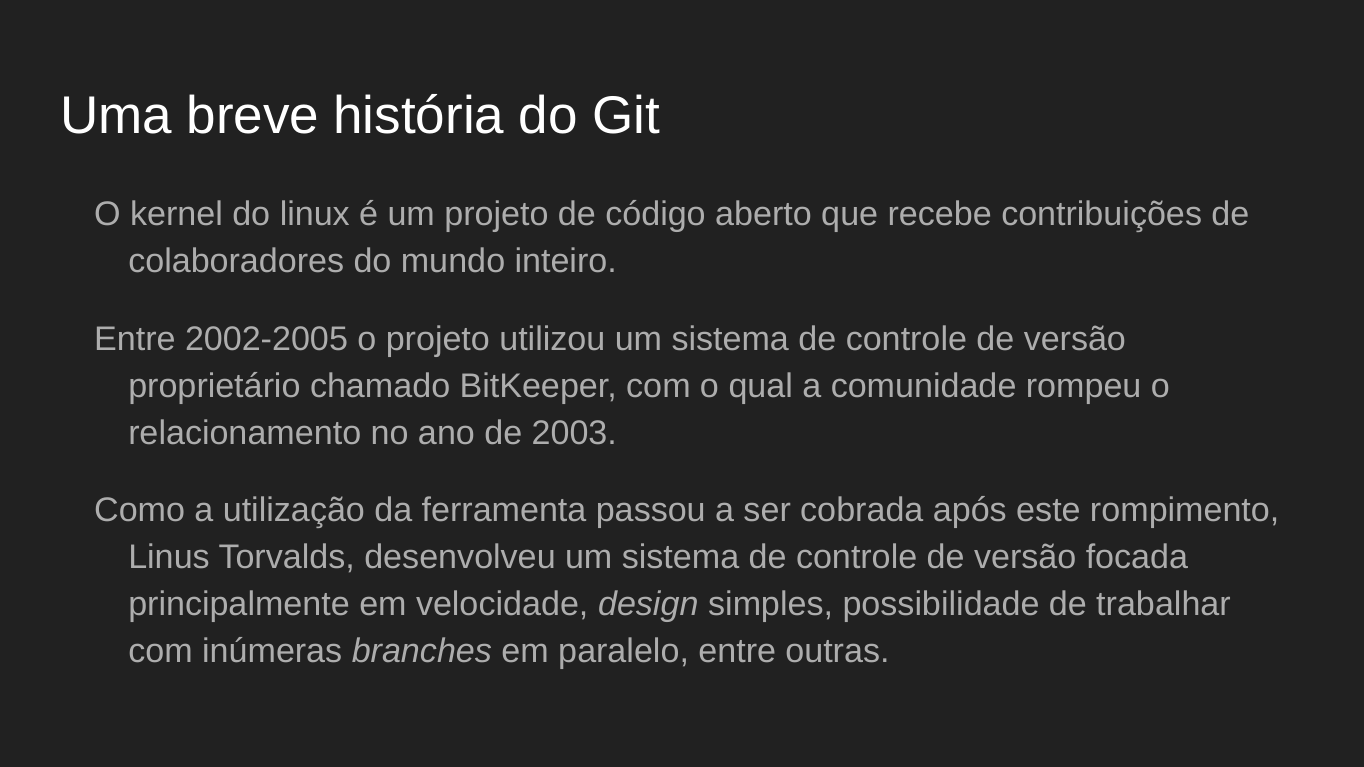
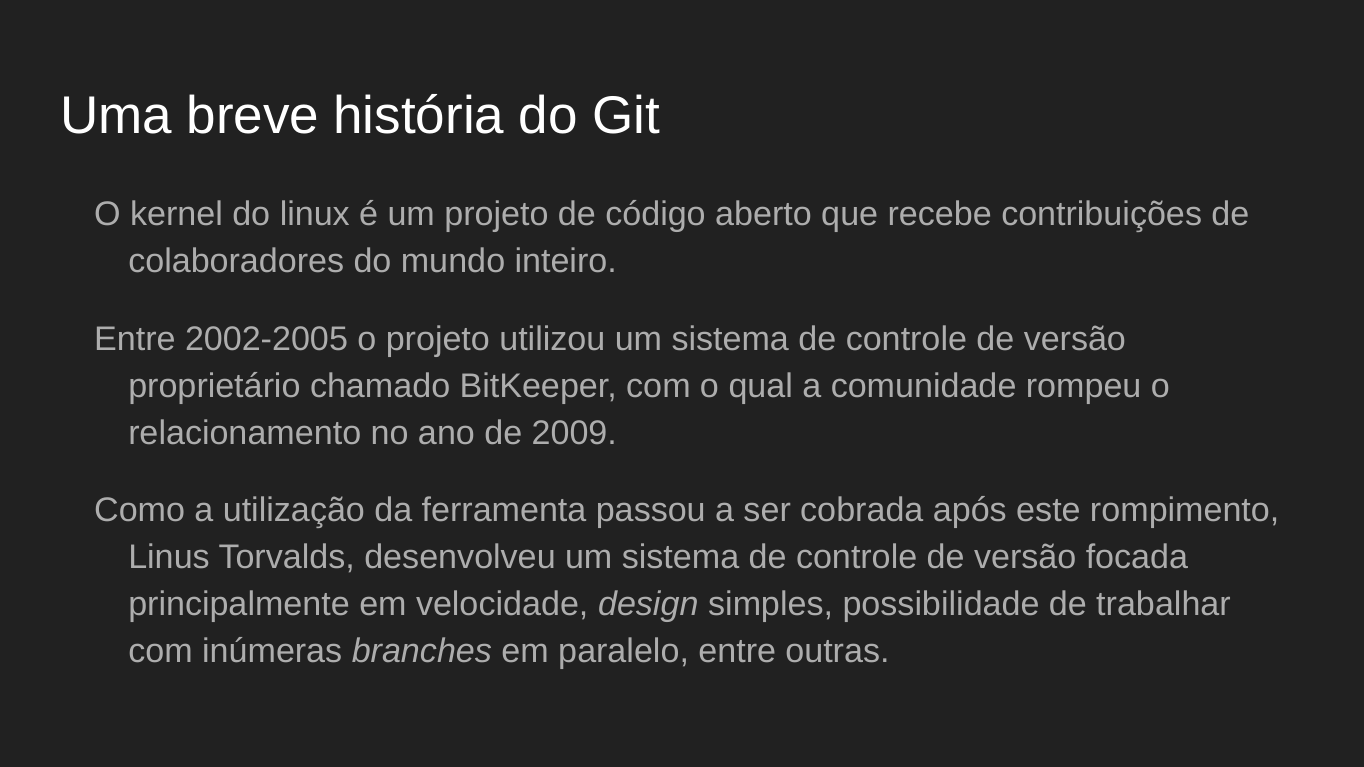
2003: 2003 -> 2009 (574, 433)
